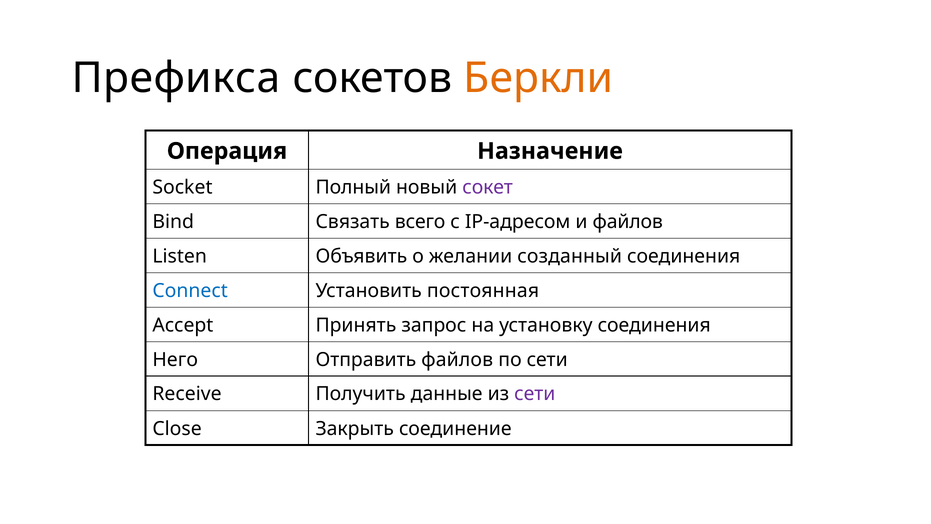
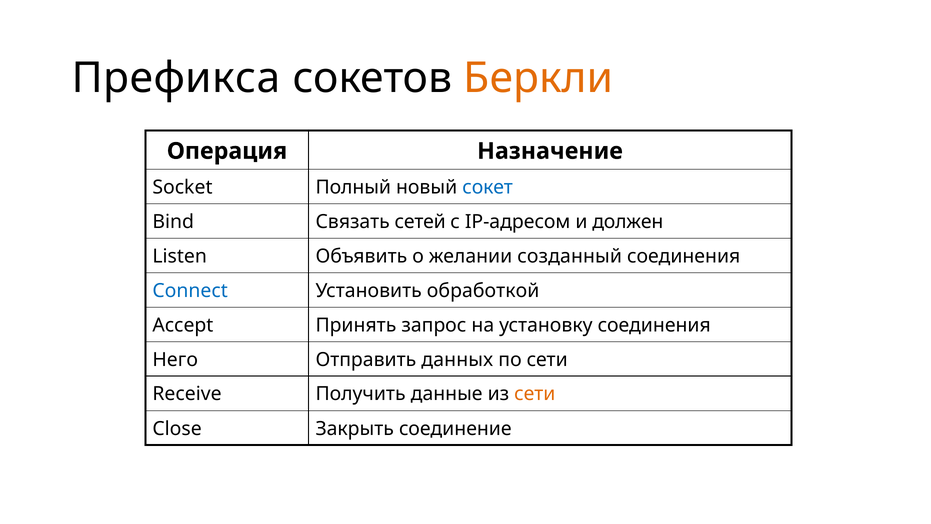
сокет colour: purple -> blue (488, 187)
всего: всего -> сетей (420, 222)
и файлов: файлов -> должен (628, 222)
постоянная: постоянная -> обработкой (483, 290)
Отправить файлов: файлов -> данных (457, 359)
сети colour: purple -> orange (535, 394)
